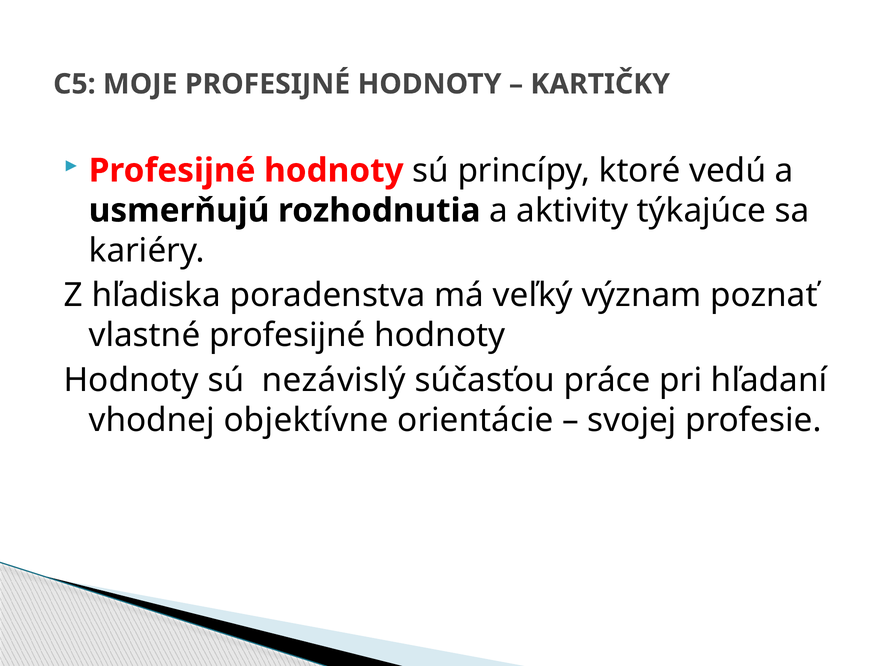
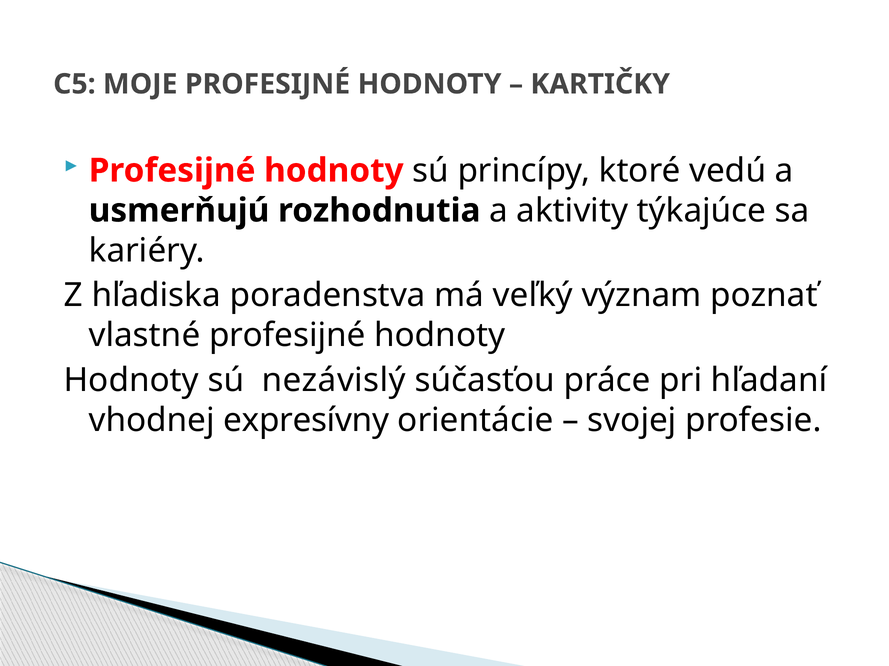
objektívne: objektívne -> expresívny (306, 421)
